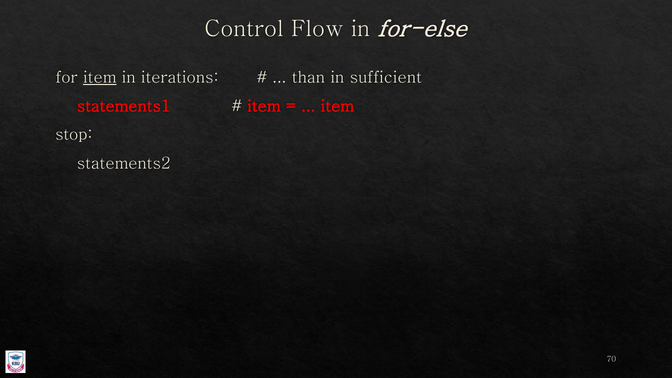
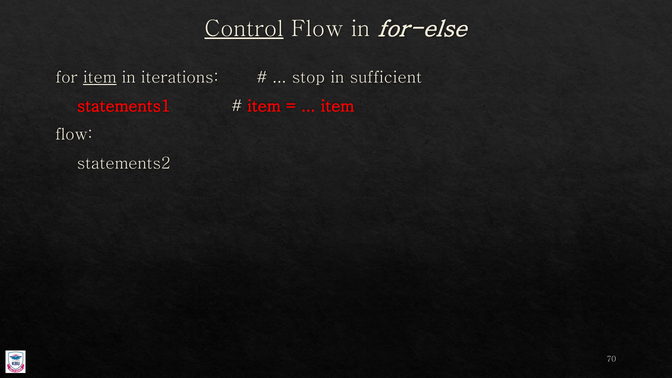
Control underline: none -> present (244, 29)
than: than -> stop (308, 77)
stop: stop -> flow (74, 135)
